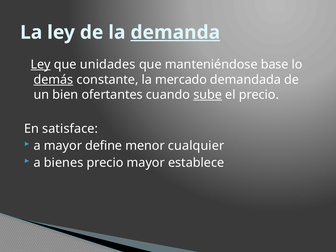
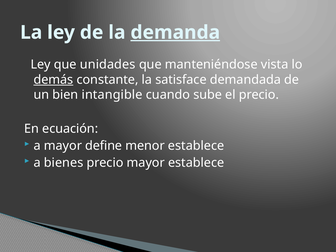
Ley underline: present -> none (41, 65)
base: base -> vista (275, 65)
mercado: mercado -> satisface (181, 80)
ofertantes: ofertantes -> intangible (112, 95)
sube underline: present -> none (208, 95)
satisface: satisface -> ecuación (70, 129)
menor cualquier: cualquier -> establece (196, 146)
